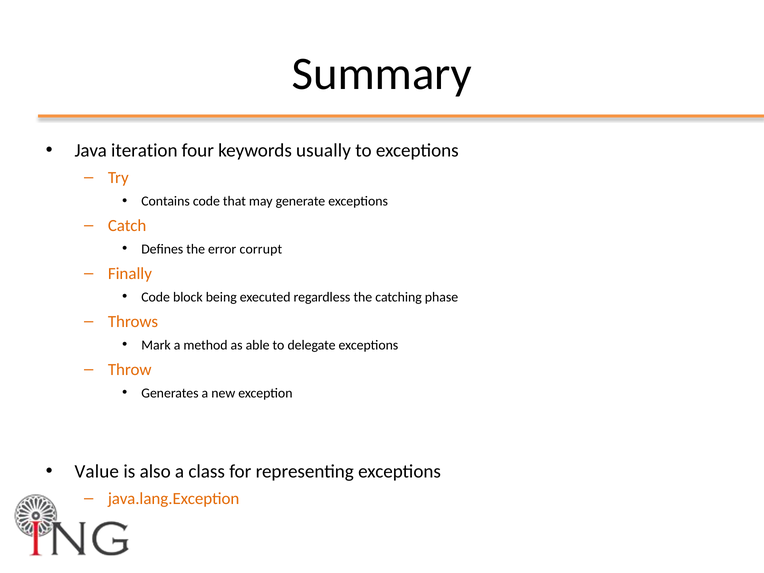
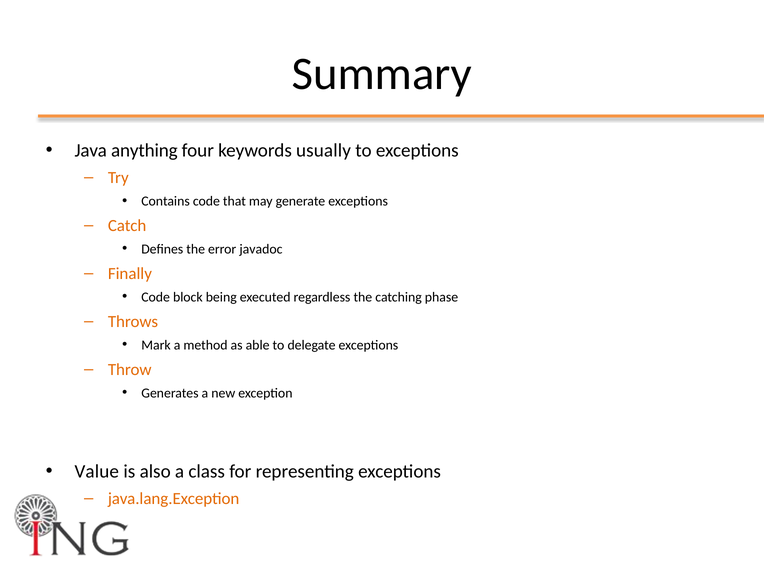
iteration: iteration -> anything (144, 150)
corrupt: corrupt -> javadoc (261, 249)
